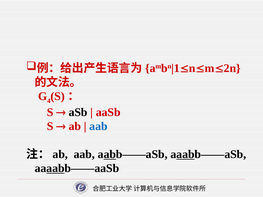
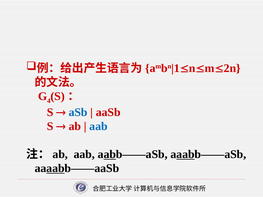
aSb colour: black -> blue (78, 112)
